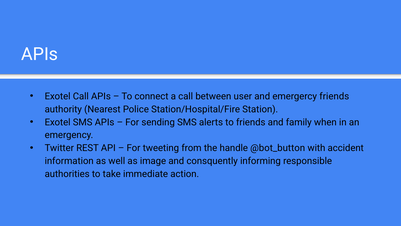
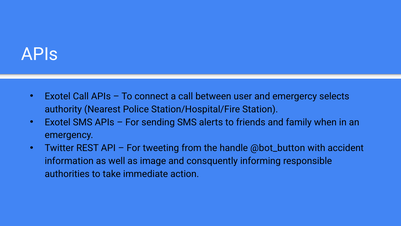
emergercy friends: friends -> selects (334, 96)
